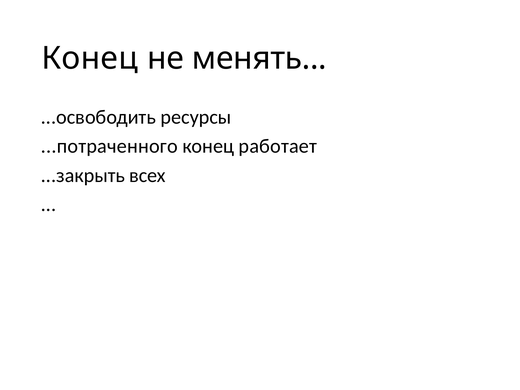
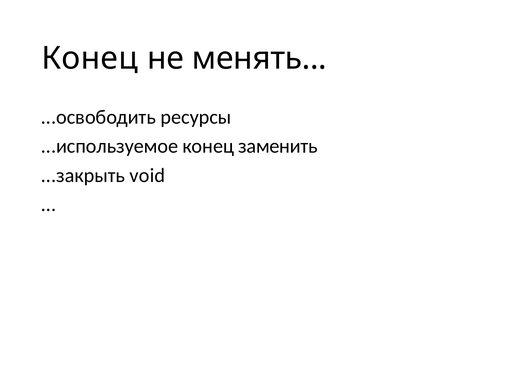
...потраченного: ...потраченного -> ...используемое (109, 146)
работает: работает -> заменить (278, 146)
всех: всех -> void (147, 175)
